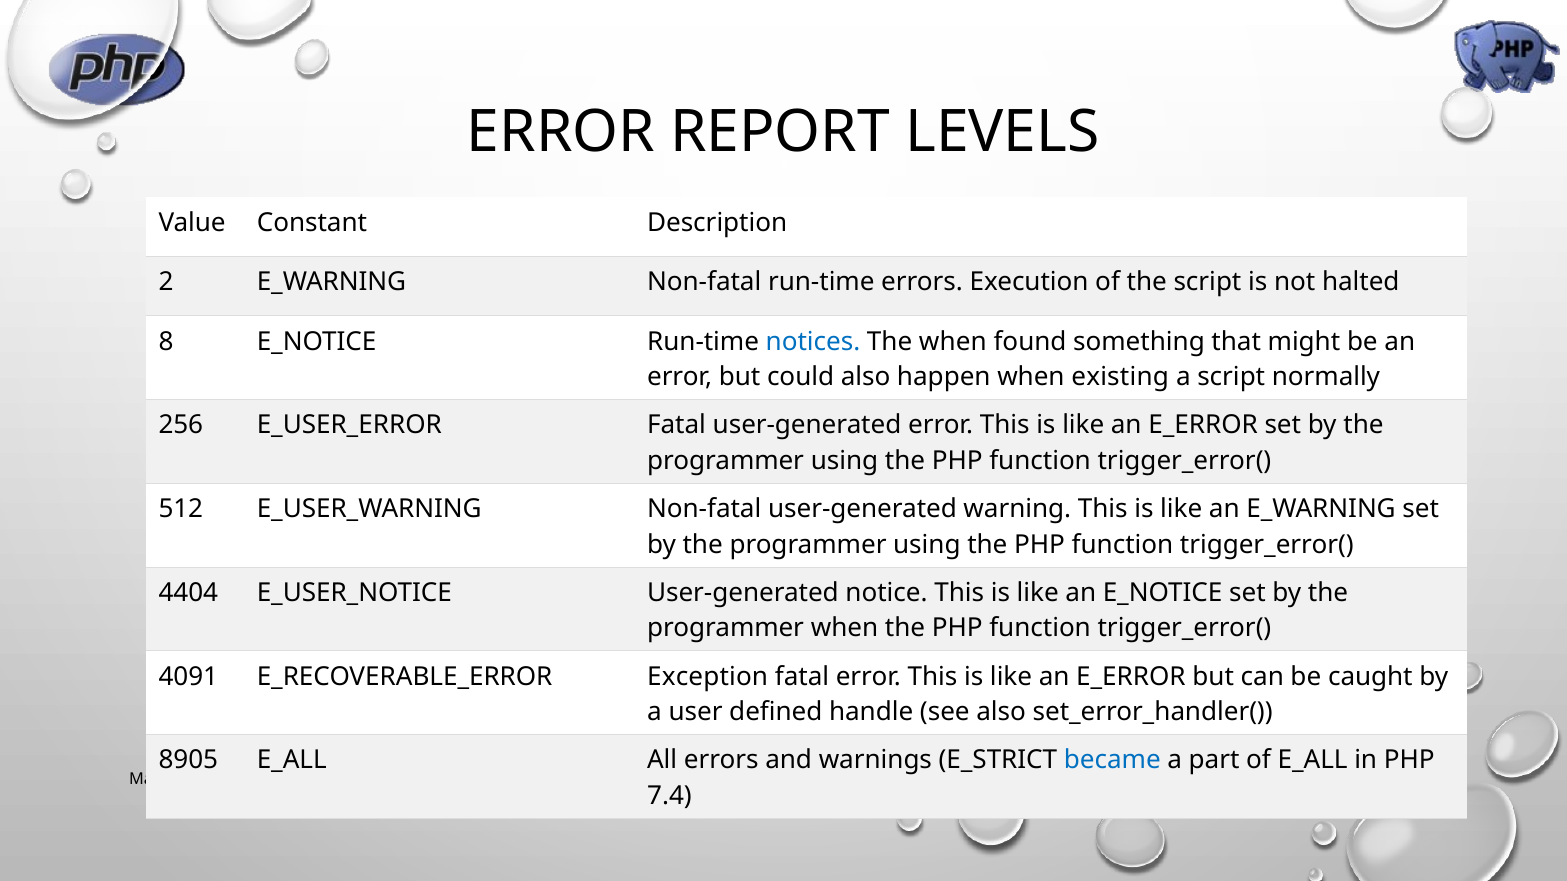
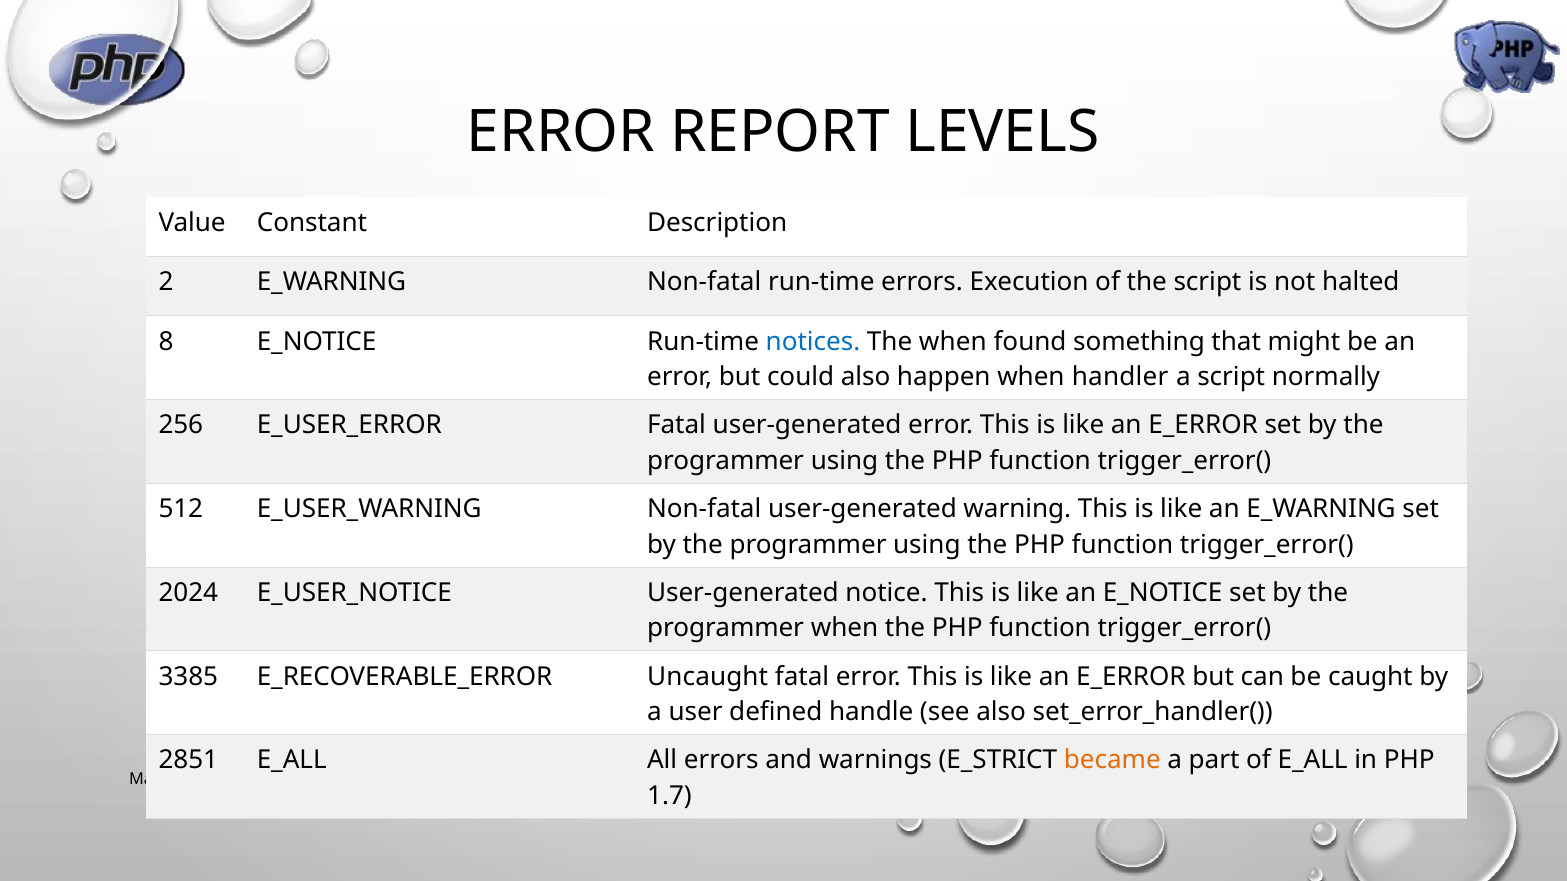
existing: existing -> handler (1120, 377)
4404: 4404 -> 2024 (188, 593)
4091: 4091 -> 3385 (188, 677)
Exception: Exception -> Uncaught (708, 677)
8905: 8905 -> 2851 (188, 761)
became colour: blue -> orange (1112, 761)
7.4: 7.4 -> 1.7 (669, 796)
